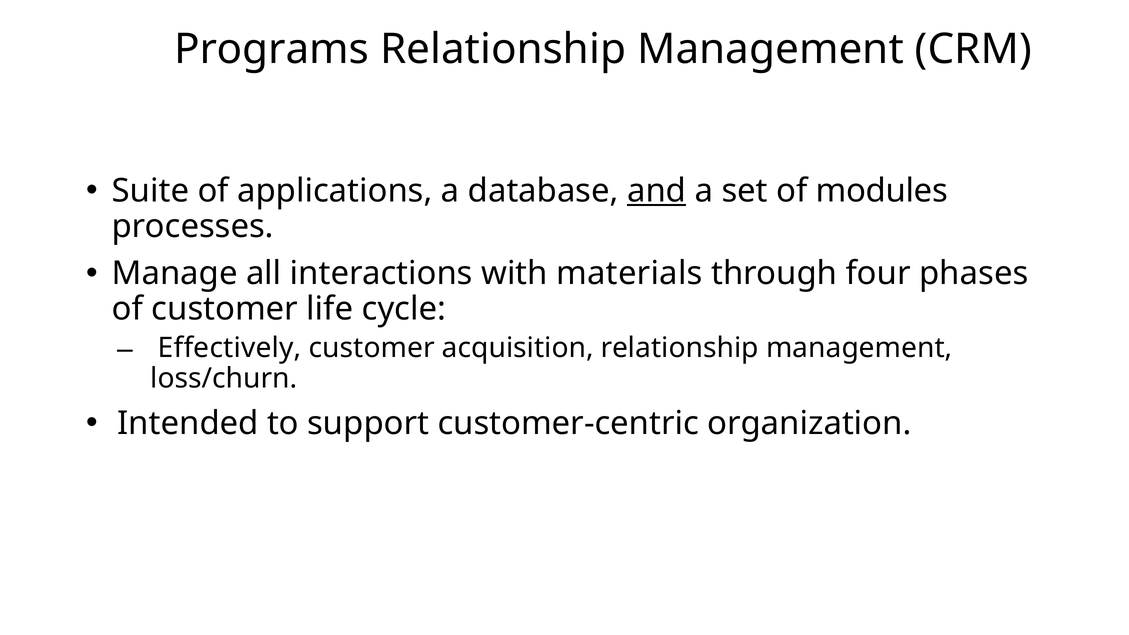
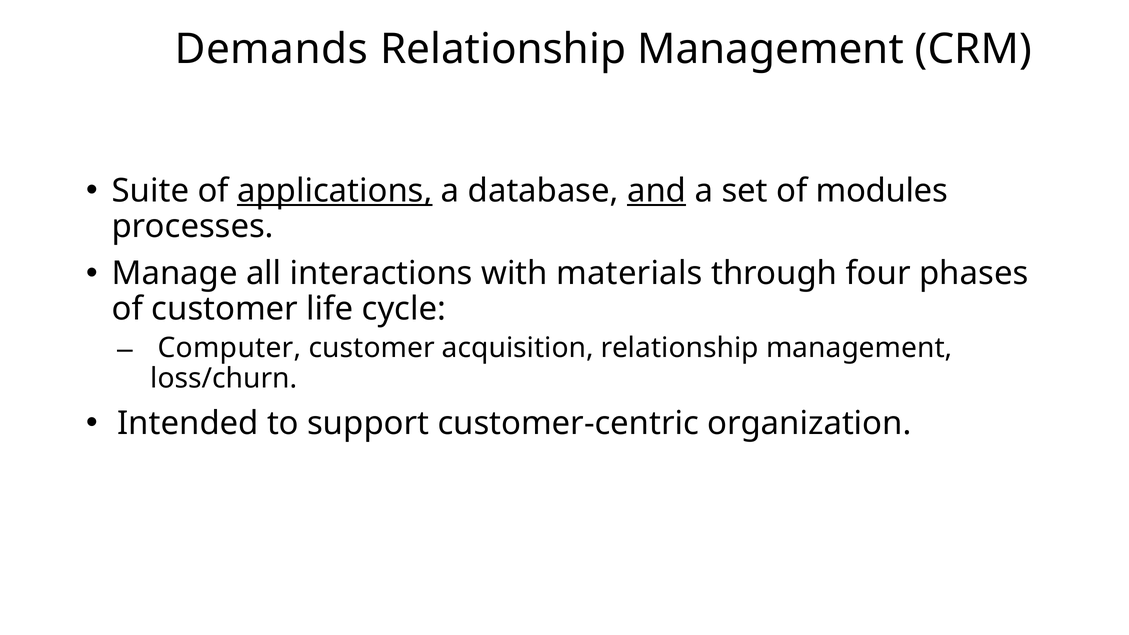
Programs: Programs -> Demands (271, 49)
applications underline: none -> present (335, 191)
Effectively: Effectively -> Computer (230, 348)
